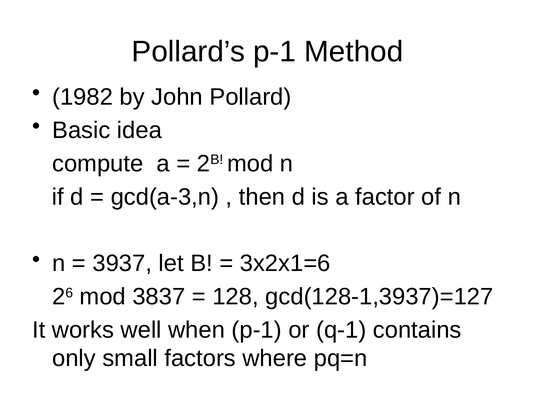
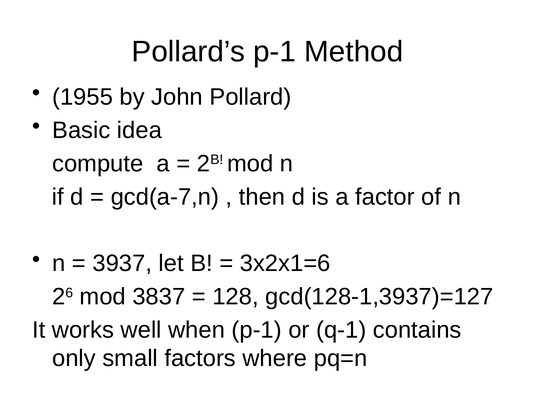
1982: 1982 -> 1955 (83, 97)
gcd(a-3,n: gcd(a-3,n -> gcd(a-7,n (165, 197)
